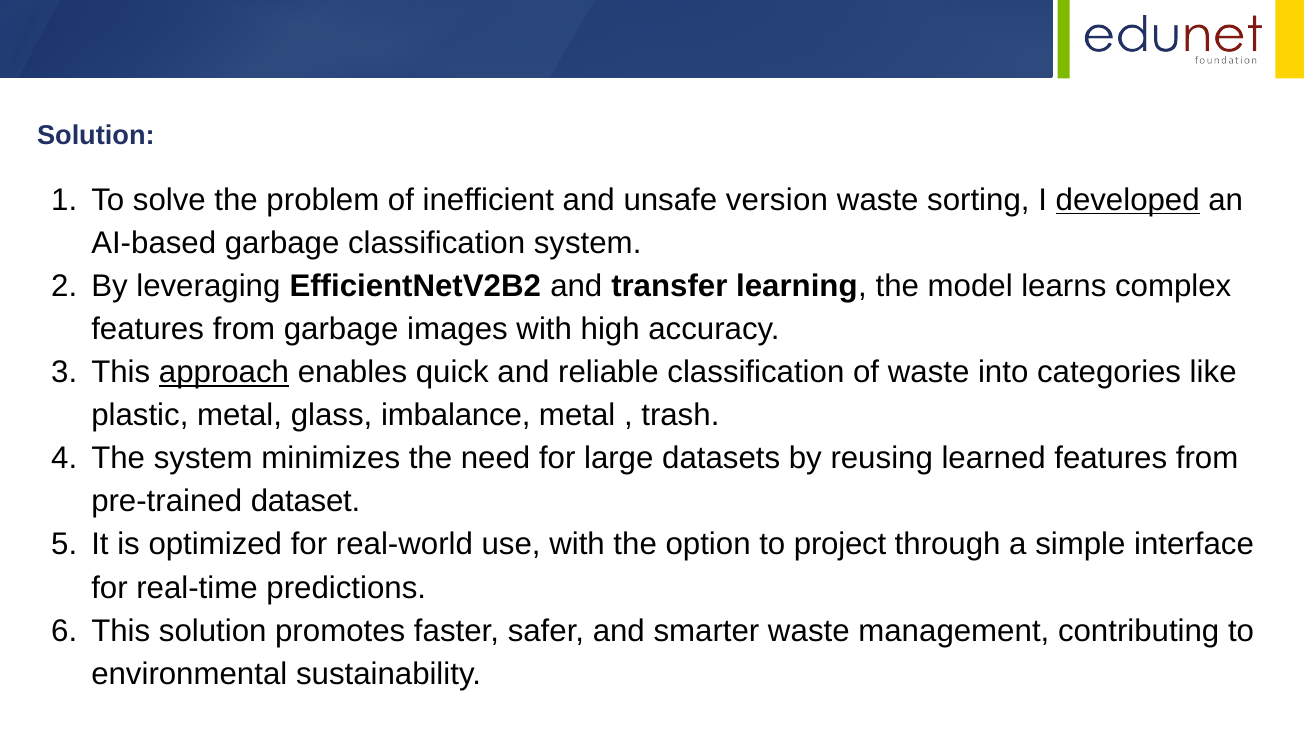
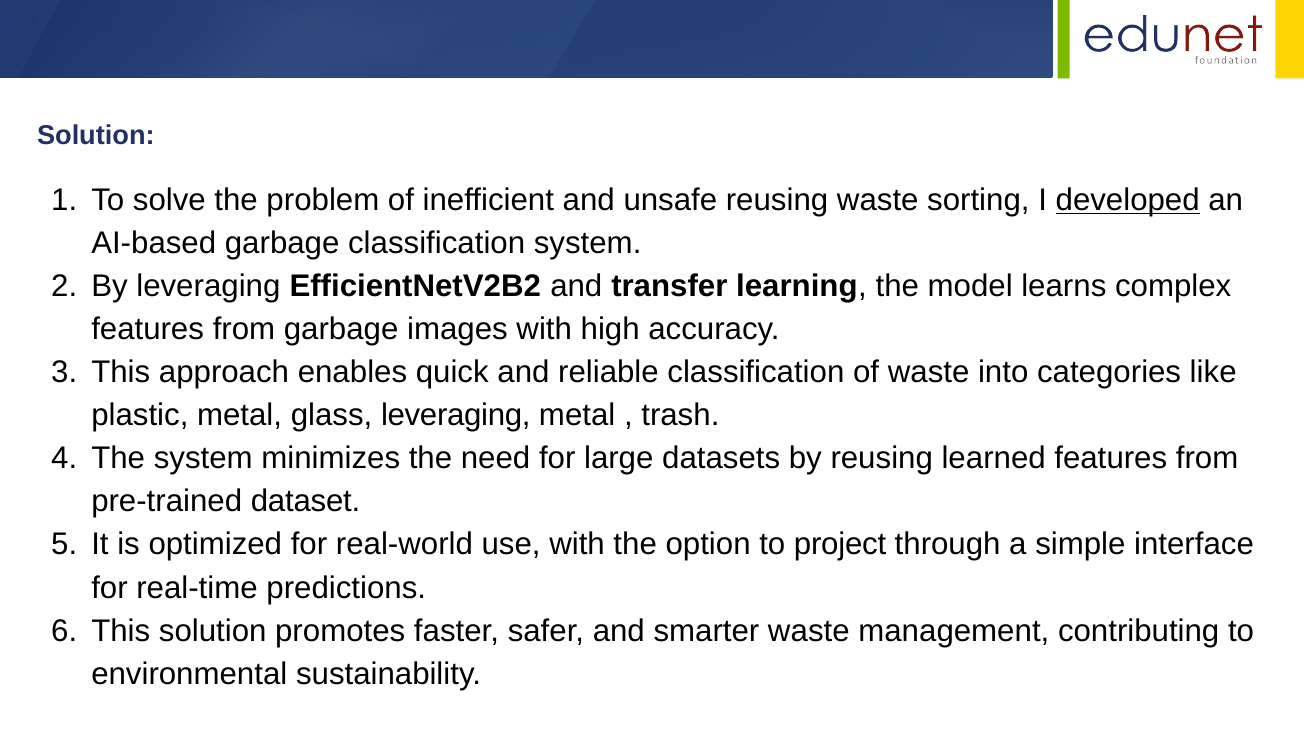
unsafe version: version -> reusing (777, 200)
approach underline: present -> none (224, 372)
glass imbalance: imbalance -> leveraging (456, 415)
